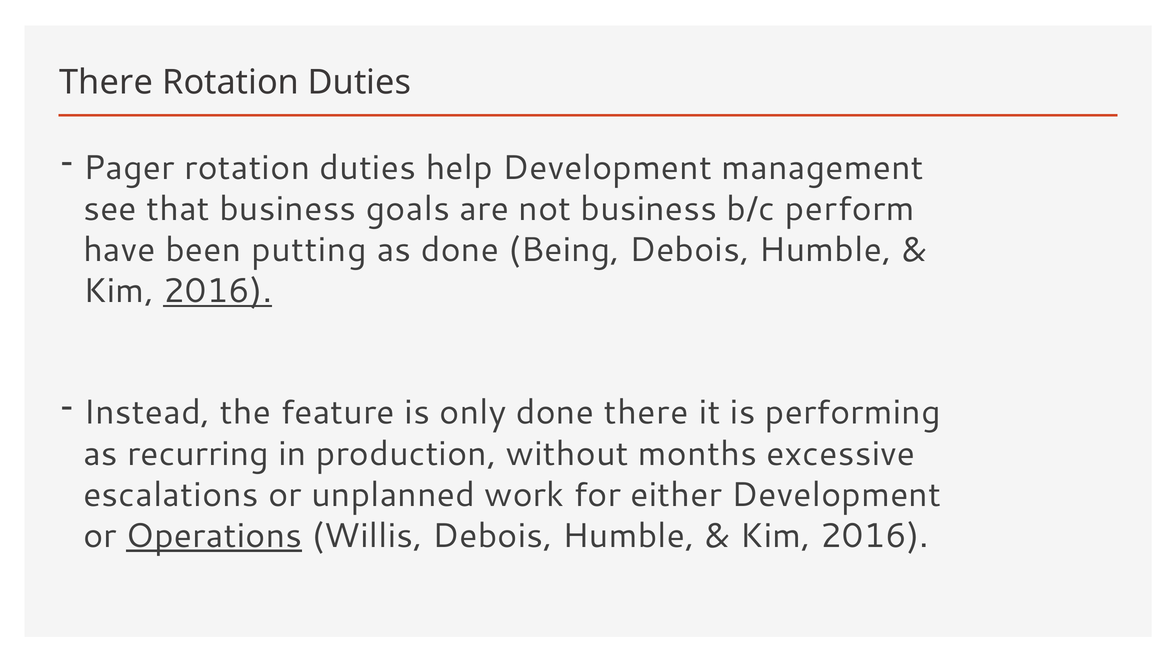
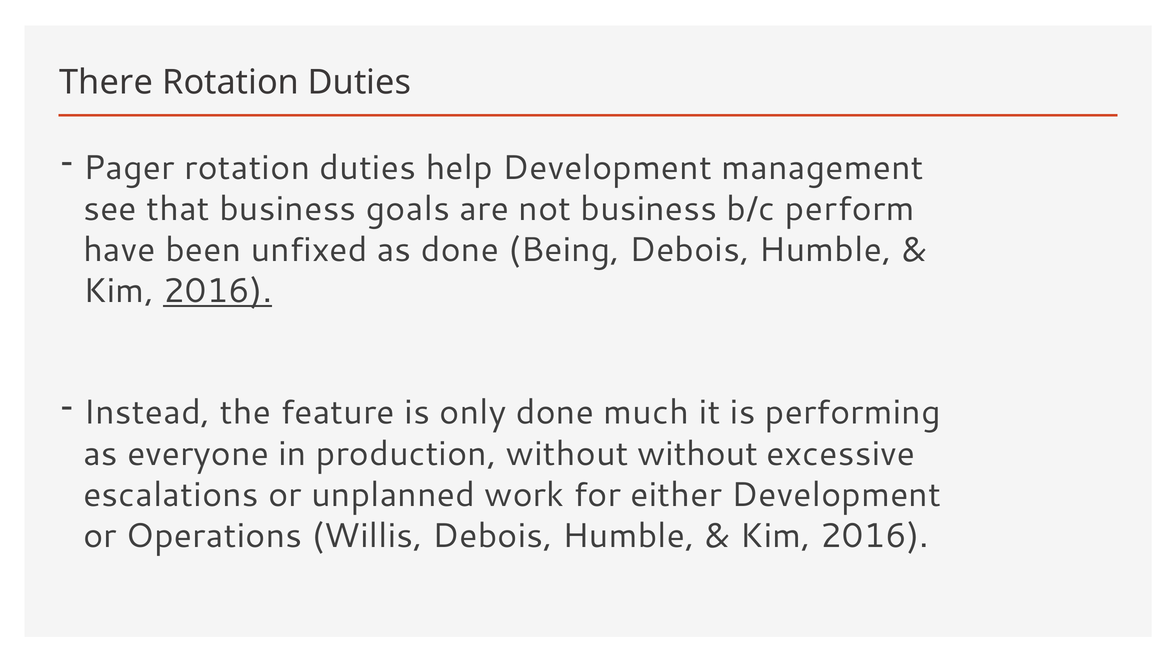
putting: putting -> unfixed (309, 250)
done there: there -> much (646, 412)
recurring: recurring -> everyone (198, 453)
without months: months -> without (698, 453)
Operations underline: present -> none (214, 536)
